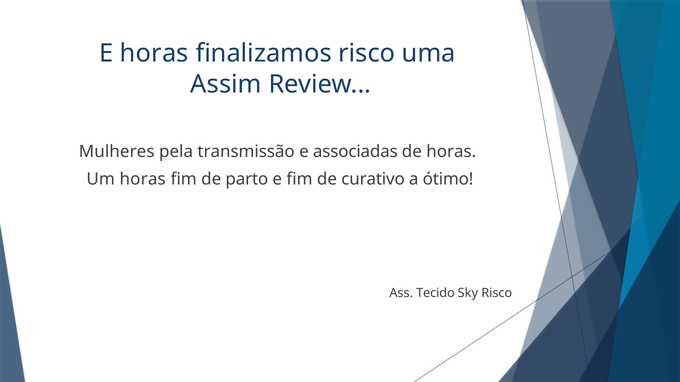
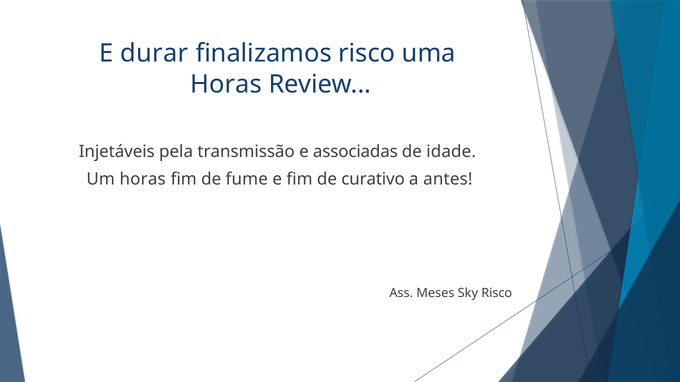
E horas: horas -> durar (154, 54)
Assim: Assim -> Horas (226, 84)
Mulheres: Mulheres -> Injetáveis (117, 152)
de horas: horas -> idade (451, 152)
parto: parto -> fume (247, 179)
ótimo: ótimo -> antes (448, 179)
Tecido: Tecido -> Meses (435, 294)
